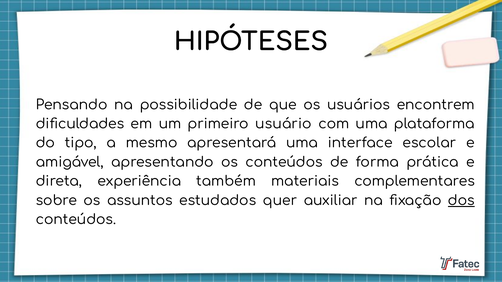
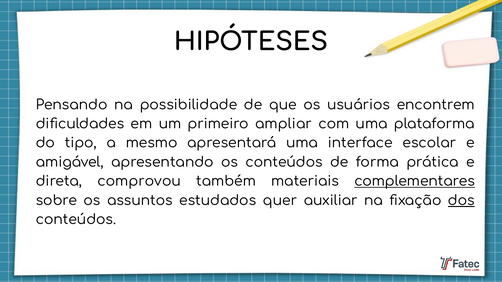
usuário: usuário -> ampliar (284, 124)
experiência: experiência -> comprovou (139, 182)
complementares underline: none -> present (415, 182)
